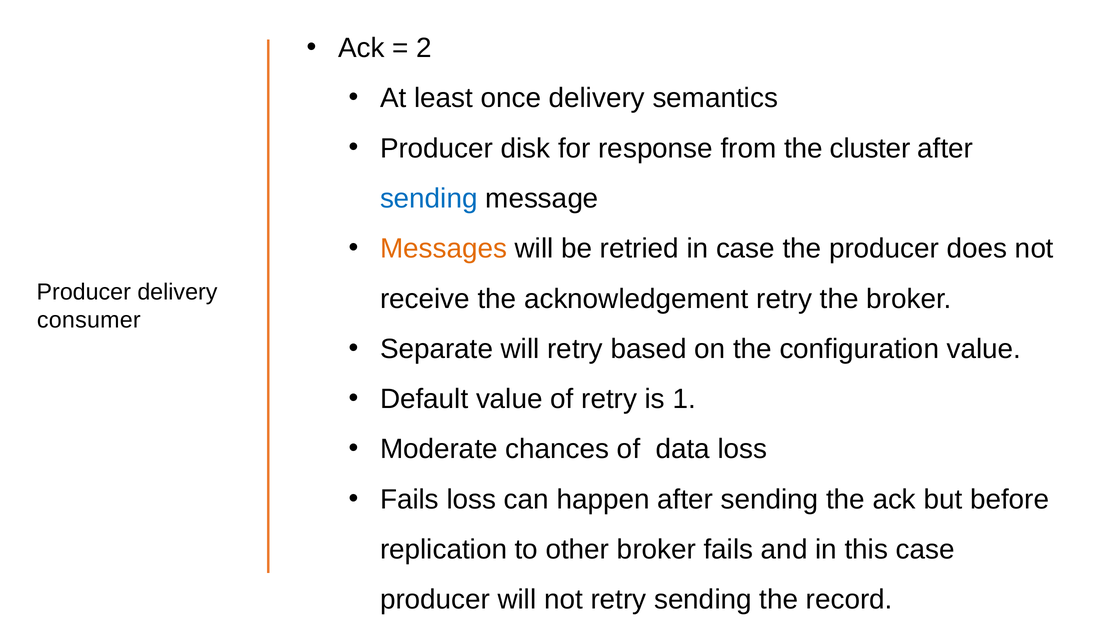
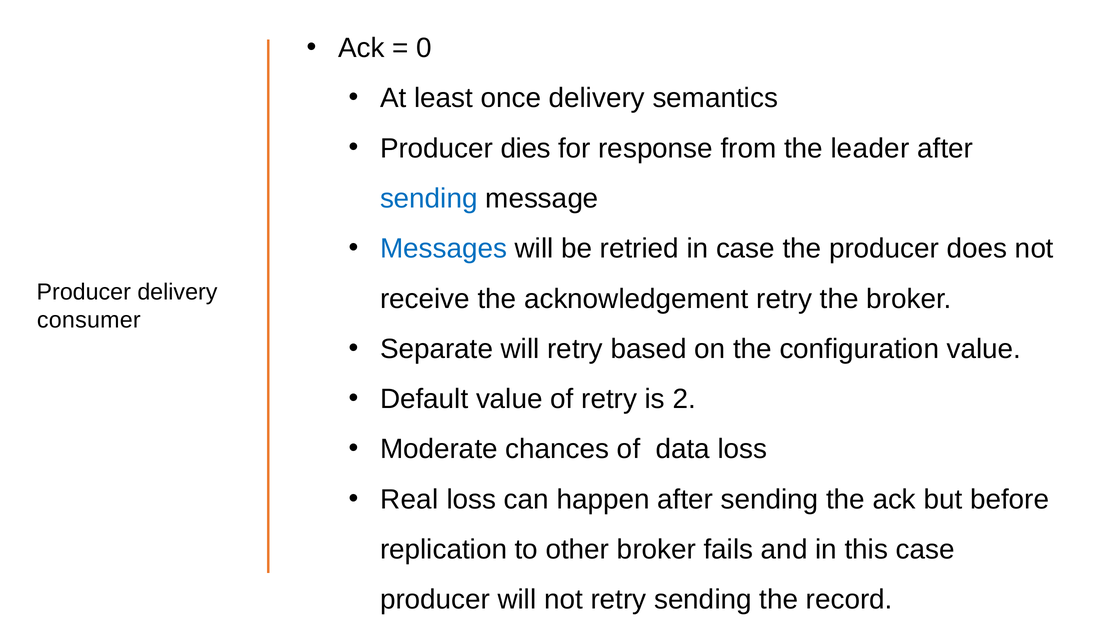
2: 2 -> 0 (424, 48)
disk: disk -> dies (526, 148)
cluster: cluster -> leader (870, 148)
Messages colour: orange -> blue (444, 249)
1: 1 -> 2 (684, 399)
Fails: Fails -> Real (409, 500)
